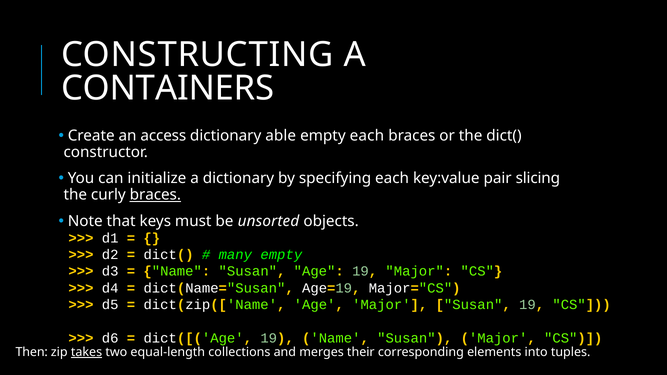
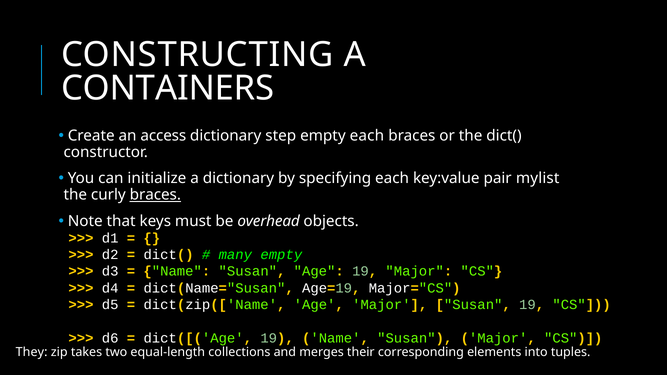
able: able -> step (281, 136)
slicing: slicing -> mylist (538, 178)
unsorted: unsorted -> overhead (269, 221)
Then: Then -> They (32, 352)
takes underline: present -> none (87, 352)
